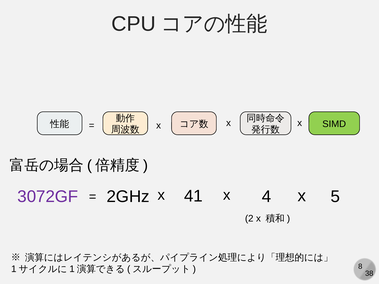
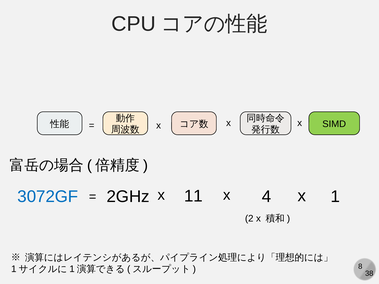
3072GF colour: purple -> blue (48, 197)
41: 41 -> 11 (193, 196)
5: 5 -> 1 (335, 197)
